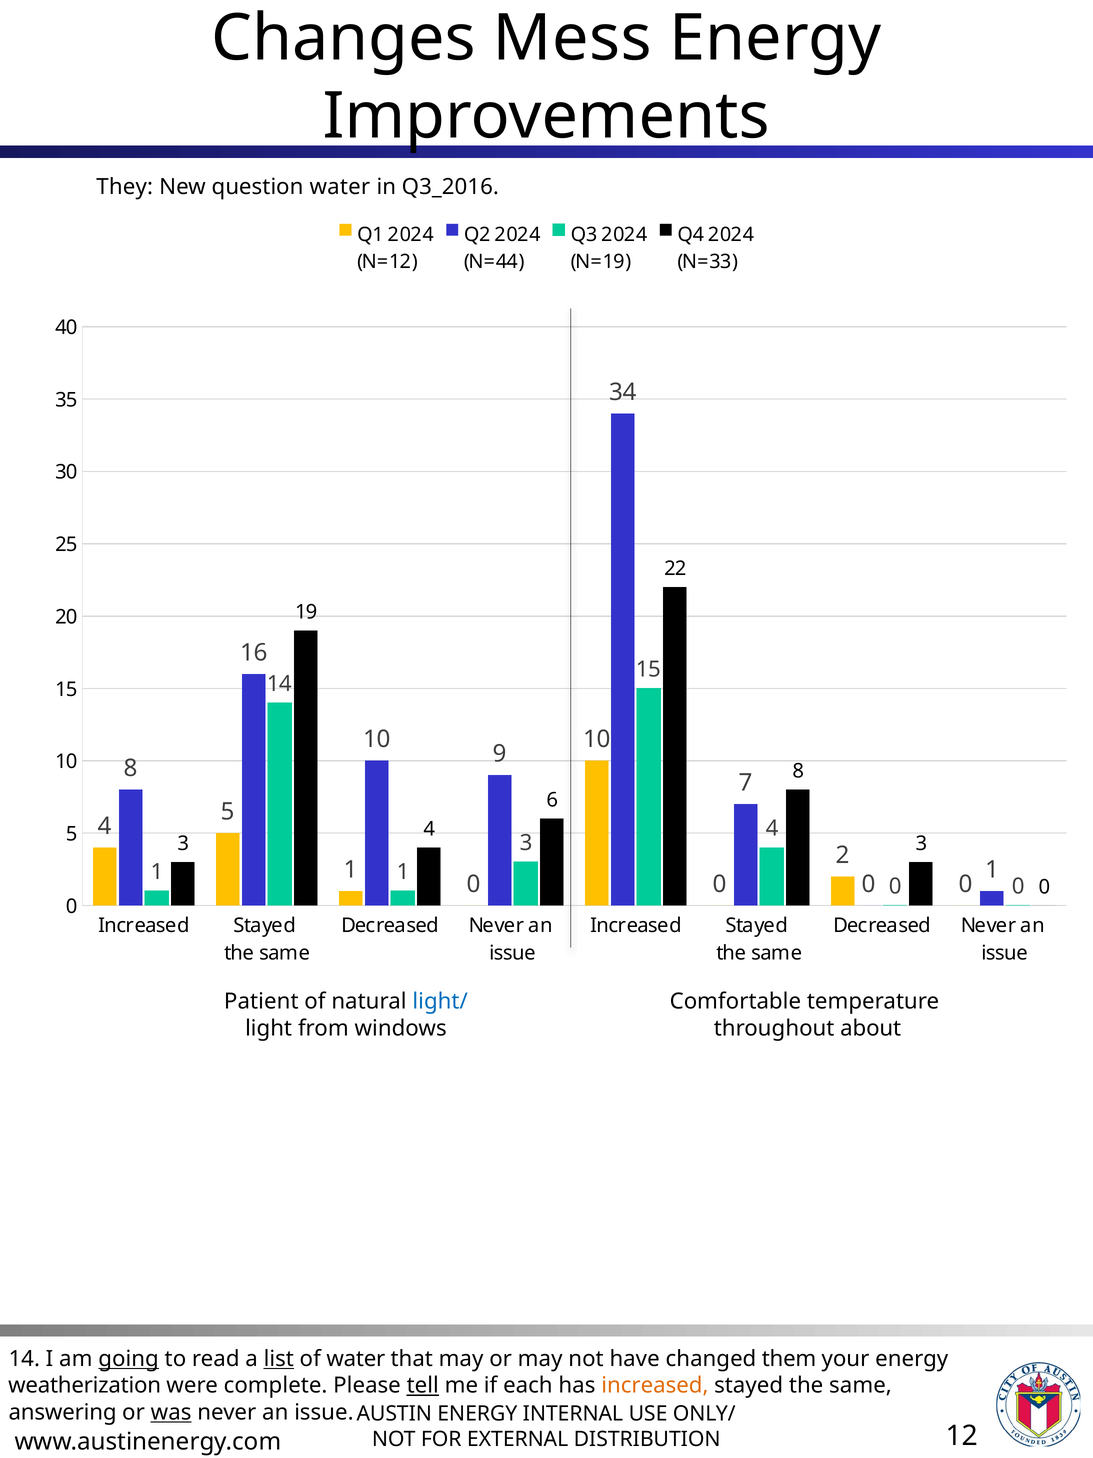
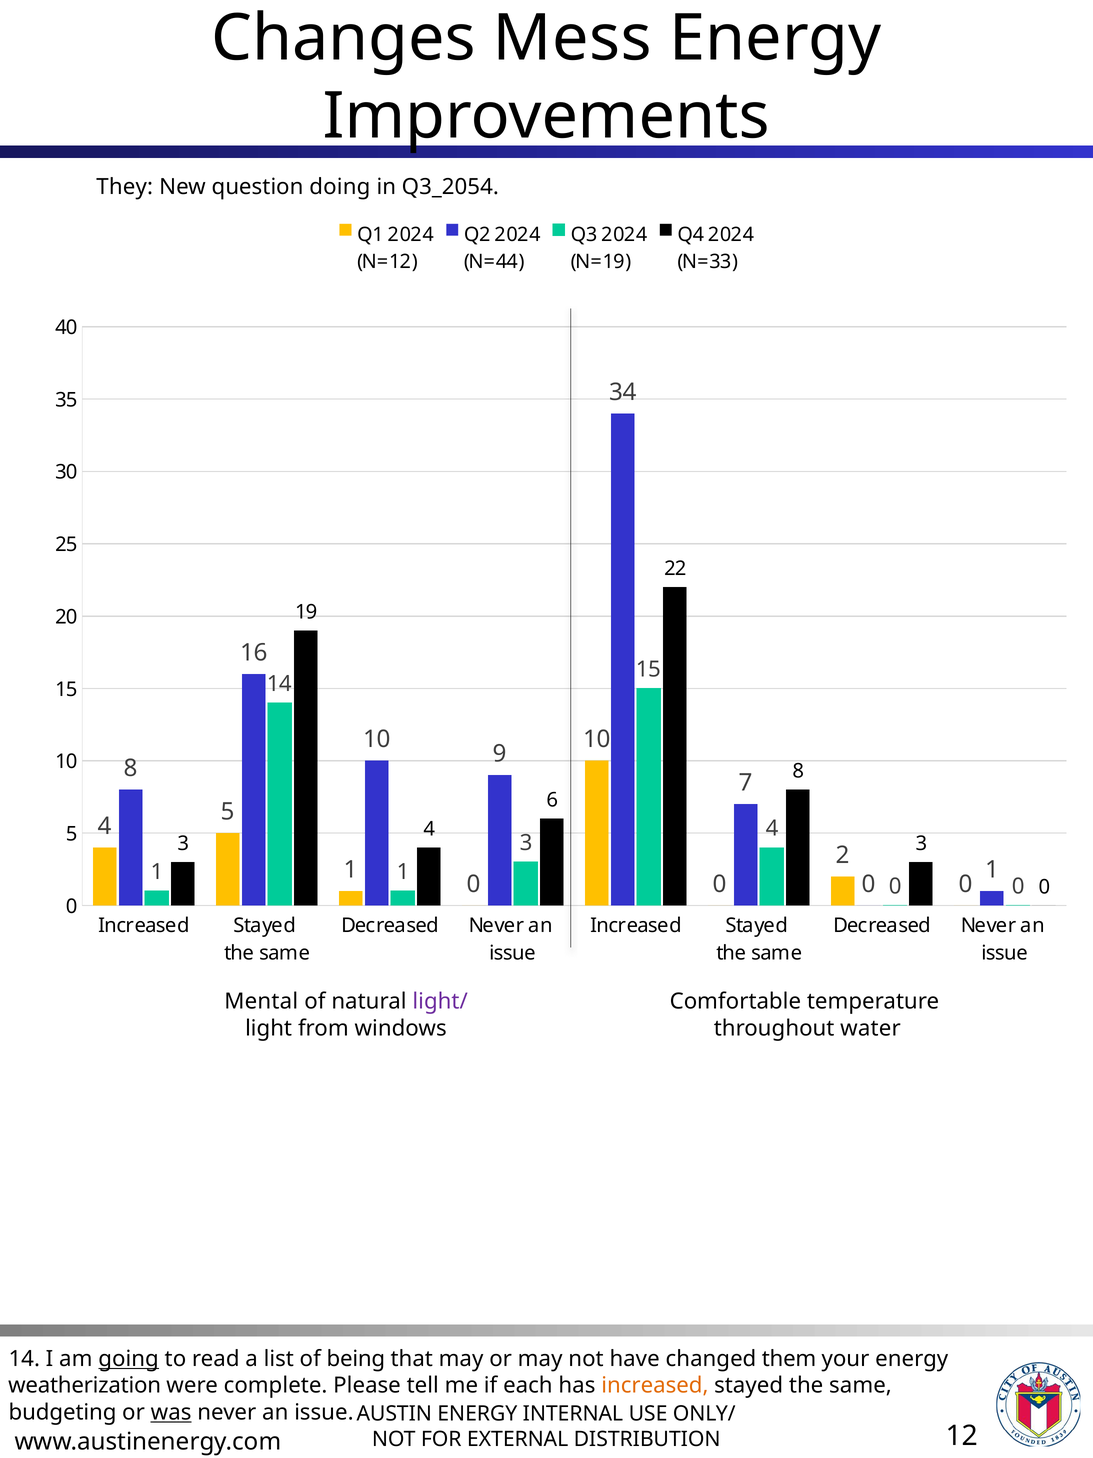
question water: water -> doing (340, 187)
Q3_2016: Q3_2016 -> Q3_2054 (450, 187)
Patient: Patient -> Mental (261, 1001)
light/ colour: blue -> purple (440, 1001)
about: about -> water (871, 1028)
list underline: present -> none (279, 1358)
of water: water -> being (356, 1358)
tell underline: present -> none (423, 1385)
answering: answering -> budgeting (63, 1412)
